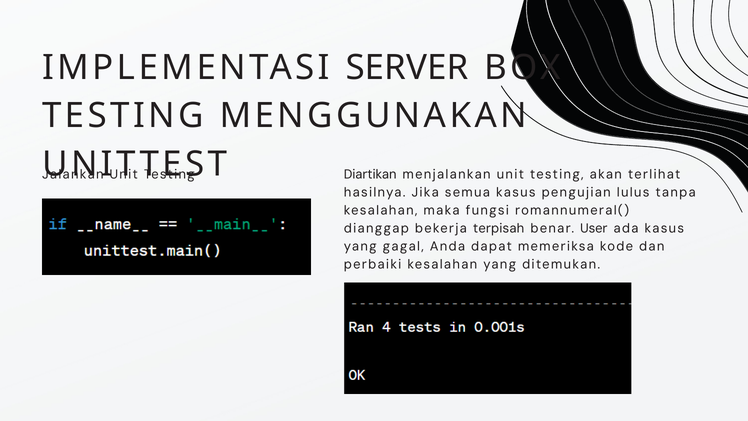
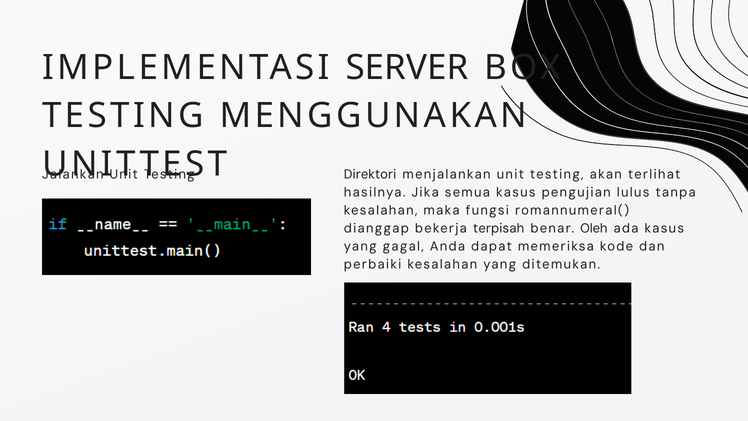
Diartikan: Diartikan -> Direktori (370, 174)
User: User -> Oleh (594, 228)
